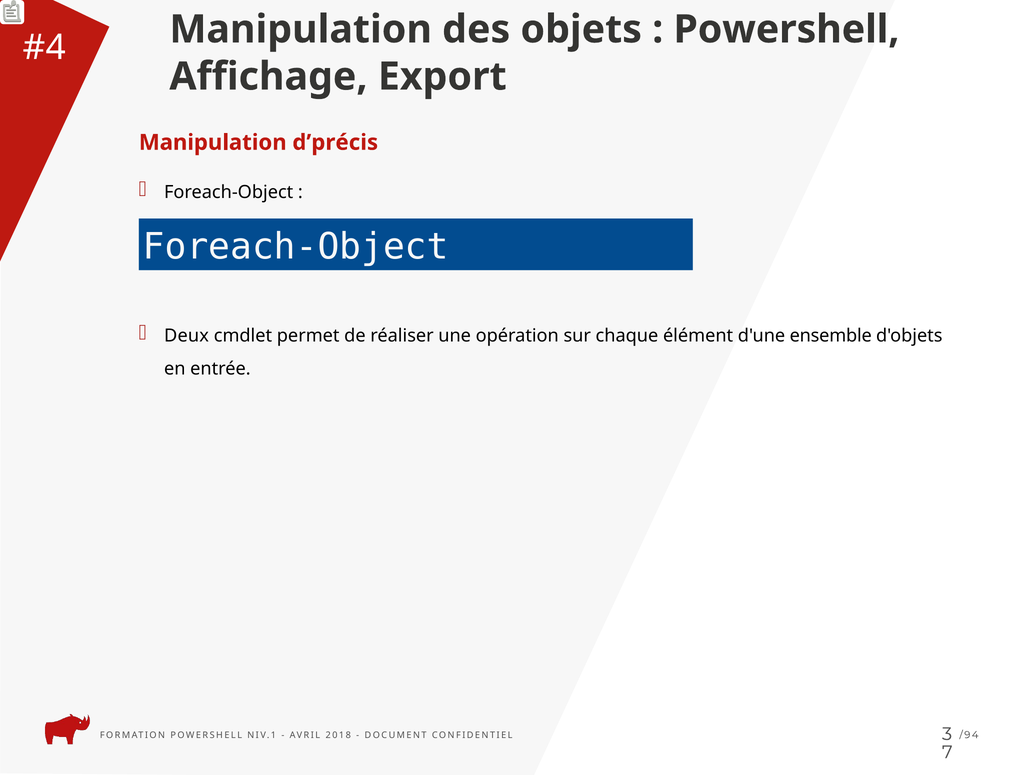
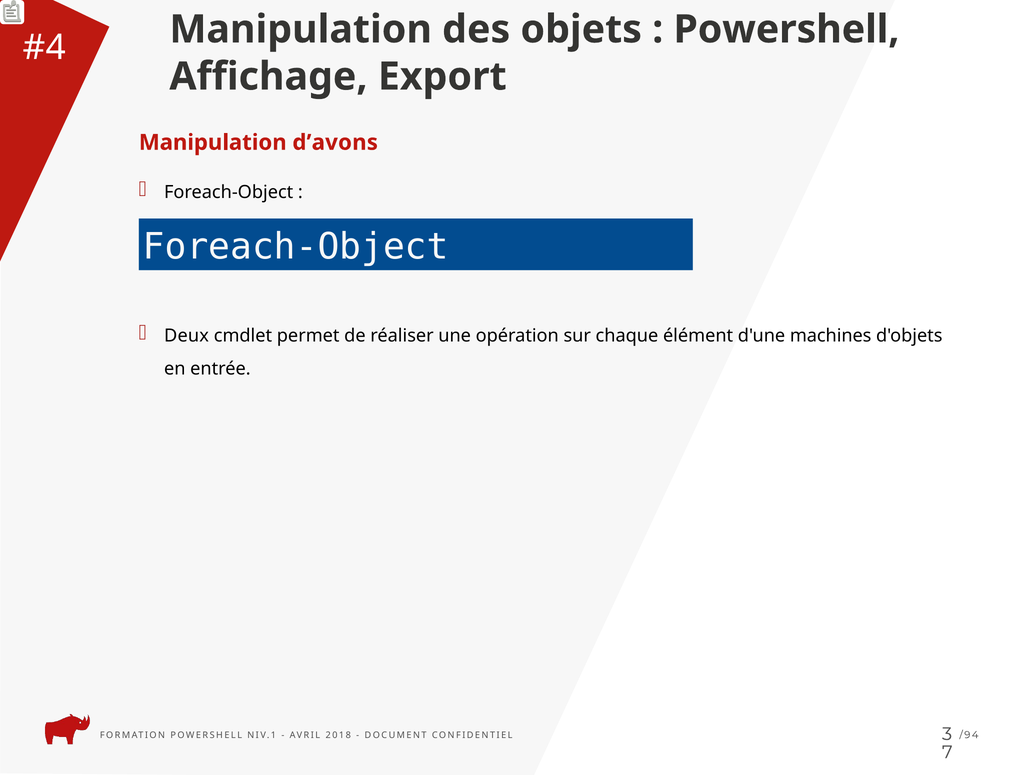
d’précis: d’précis -> d’avons (335, 142)
ensemble: ensemble -> machines (831, 336)
